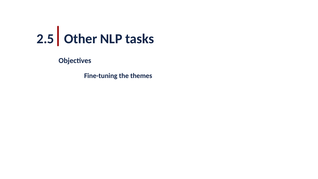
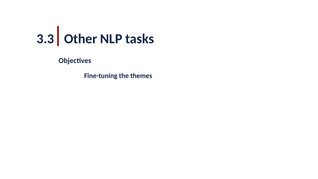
2.5: 2.5 -> 3.3 (45, 39)
